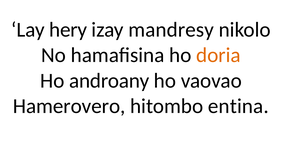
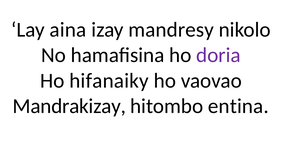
hery: hery -> aina (68, 30)
doria colour: orange -> purple (218, 55)
androany: androany -> hifanaiky (109, 80)
Hamerovero: Hamerovero -> Mandrakizay (69, 106)
